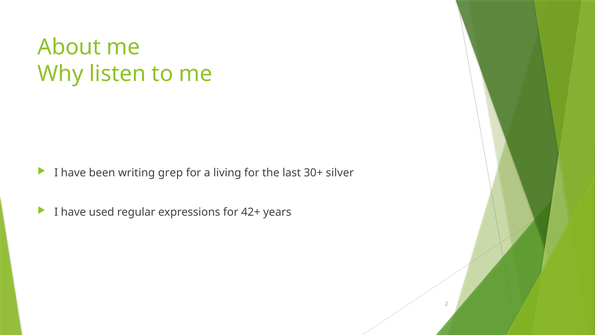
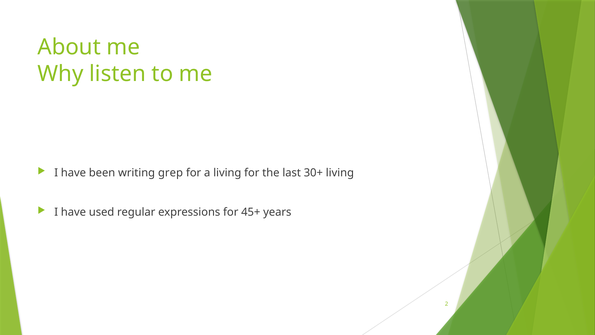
30+ silver: silver -> living (340, 173)
42+: 42+ -> 45+ (251, 212)
